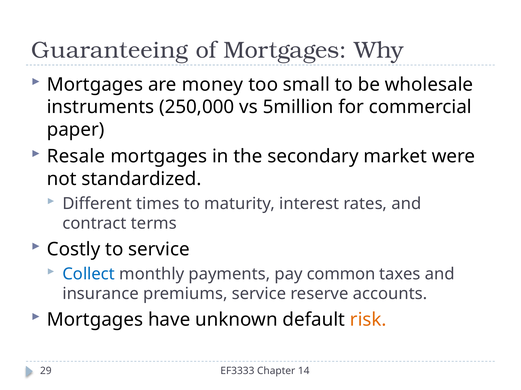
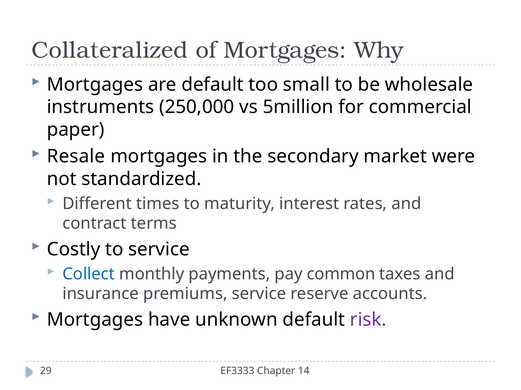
Guaranteeing: Guaranteeing -> Collateralized (110, 50)
are money: money -> default (213, 85)
risk colour: orange -> purple (368, 320)
